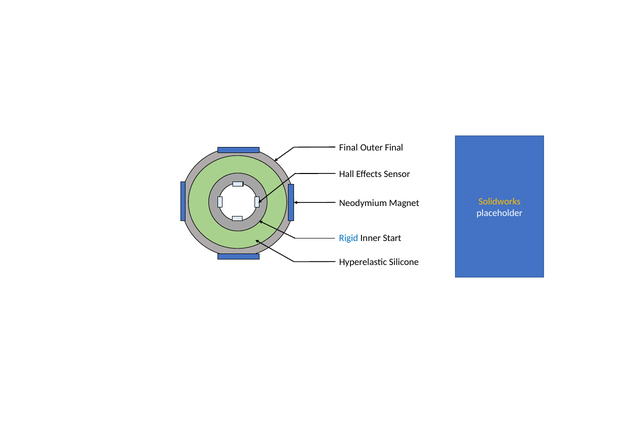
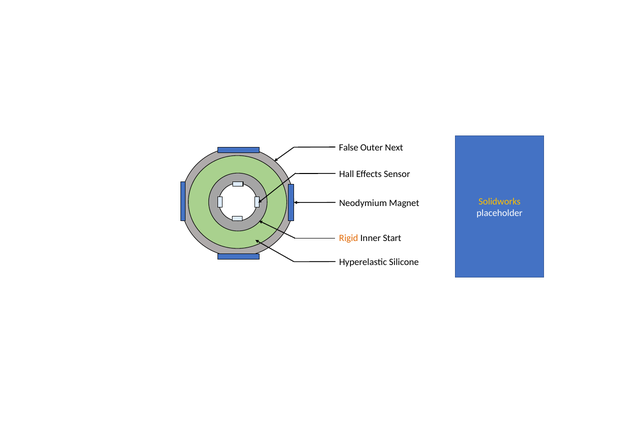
Final: Final -> False (349, 148)
Outer Final: Final -> Next (394, 148)
Rigid colour: blue -> orange (349, 238)
